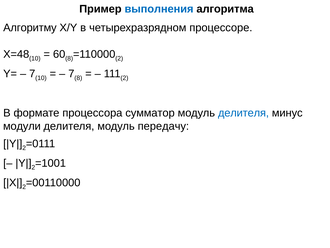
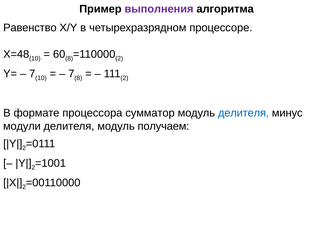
выполнения colour: blue -> purple (159, 9)
Алгоритму: Алгоритму -> Равенство (30, 28)
передачу: передачу -> получаем (163, 126)
